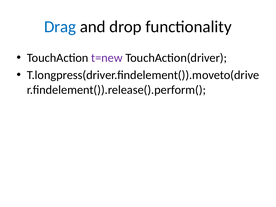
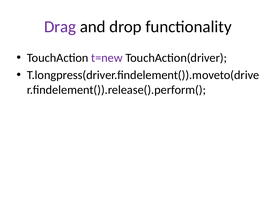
Drag colour: blue -> purple (60, 27)
